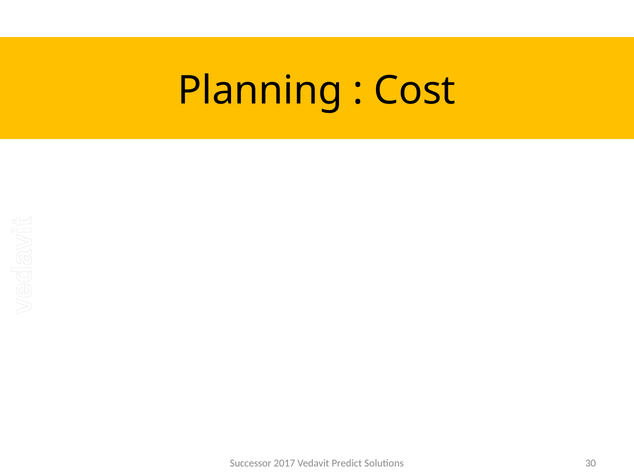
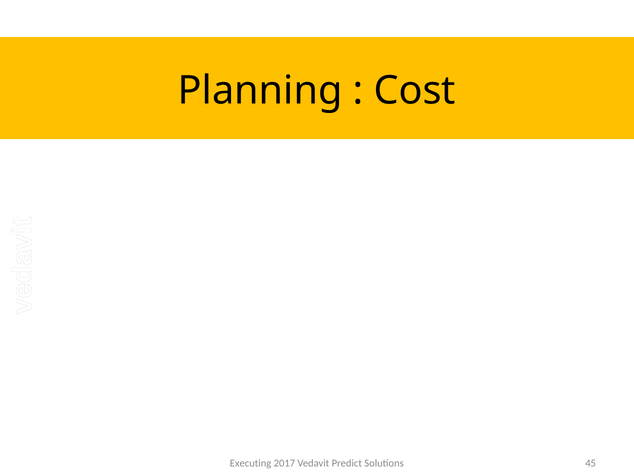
Successor: Successor -> Executing (251, 463)
30: 30 -> 45 (591, 463)
